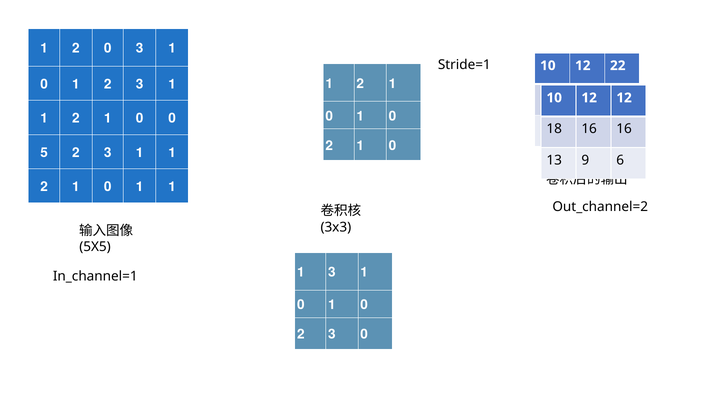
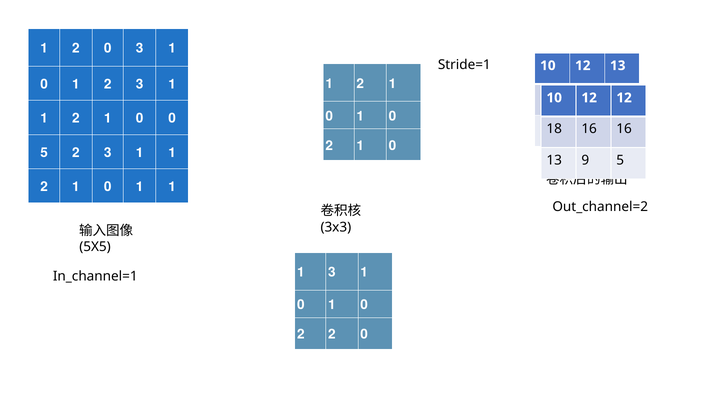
12 22: 22 -> 13 (618, 66)
9 6: 6 -> 5 (620, 160)
3: 3 -> 2 (332, 335)
